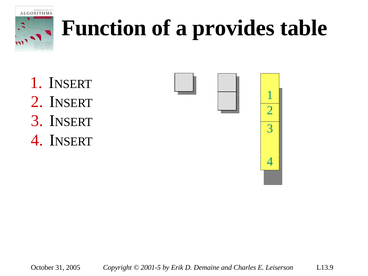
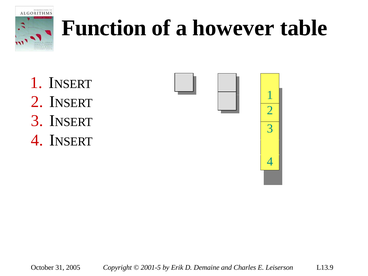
provides: provides -> however (233, 28)
